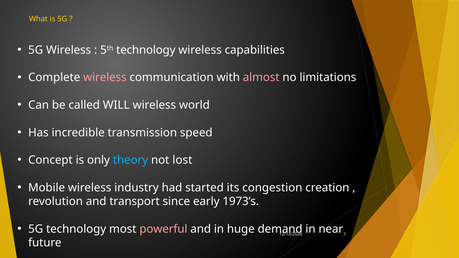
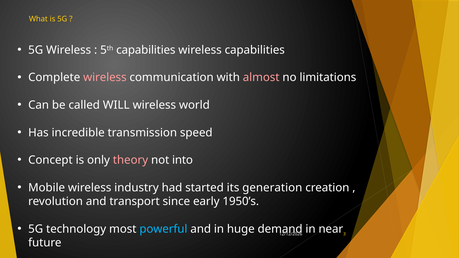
5th technology: technology -> capabilities (146, 50)
theory colour: light blue -> pink (131, 160)
lost: lost -> into (183, 160)
congestion: congestion -> generation (272, 188)
1973’s: 1973’s -> 1950’s (241, 202)
powerful colour: pink -> light blue (163, 229)
